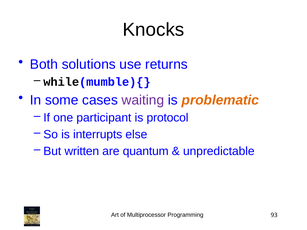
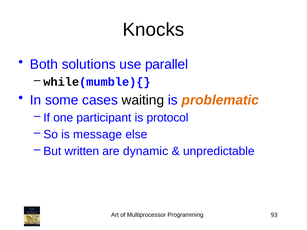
returns: returns -> parallel (167, 64)
waiting colour: purple -> black (143, 100)
interrupts: interrupts -> message (98, 135)
quantum: quantum -> dynamic (146, 151)
